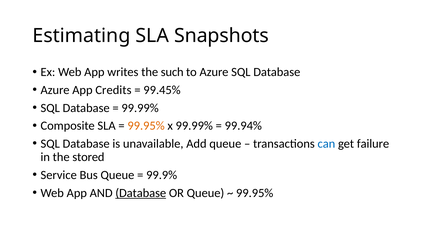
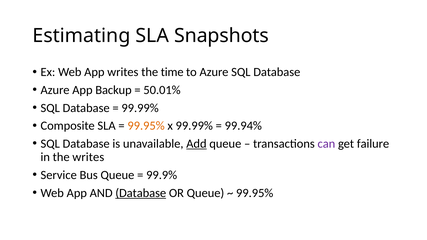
such: such -> time (172, 72)
Credits: Credits -> Backup (113, 90)
99.45%: 99.45% -> 50.01% (162, 90)
Add underline: none -> present (196, 144)
can colour: blue -> purple (326, 144)
the stored: stored -> writes (88, 157)
